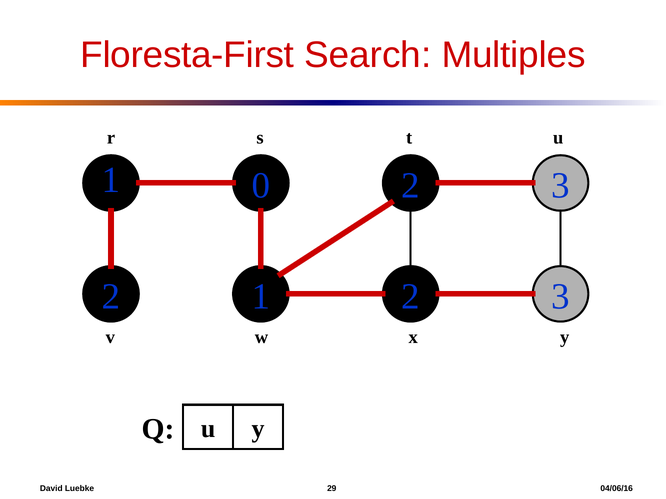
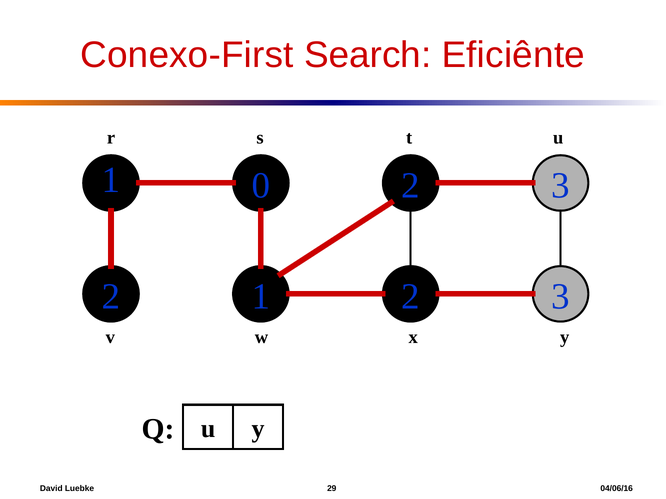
Floresta-First: Floresta-First -> Conexo-First (187, 55)
Multiples: Multiples -> Eficiênte (513, 55)
